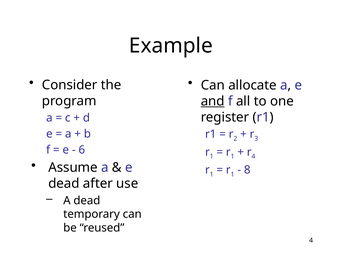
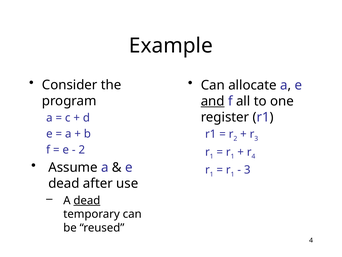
6: 6 -> 2 (82, 150)
8: 8 -> 3 (247, 170)
dead underline: none -> present (87, 200)
